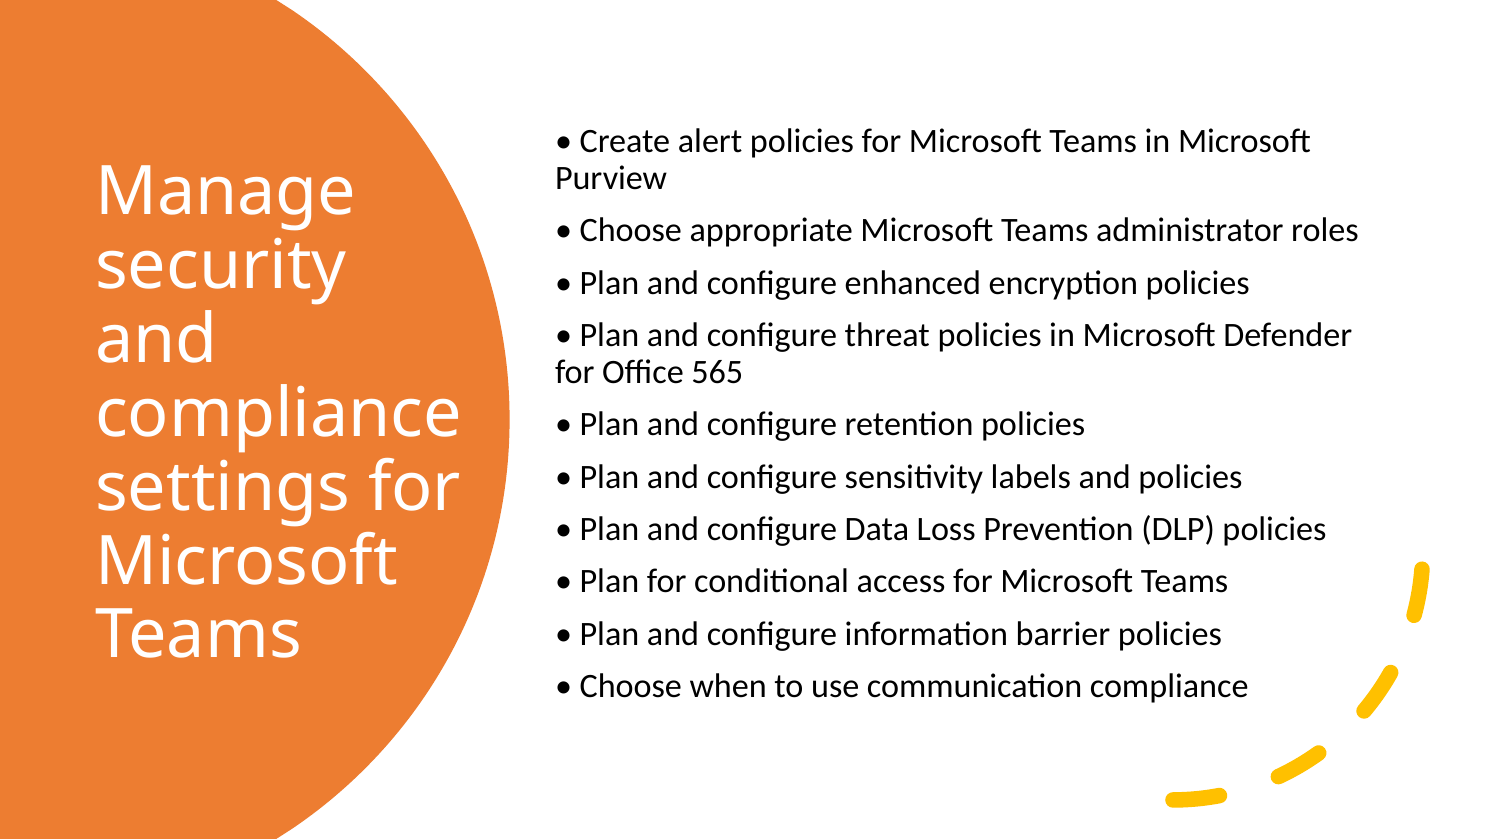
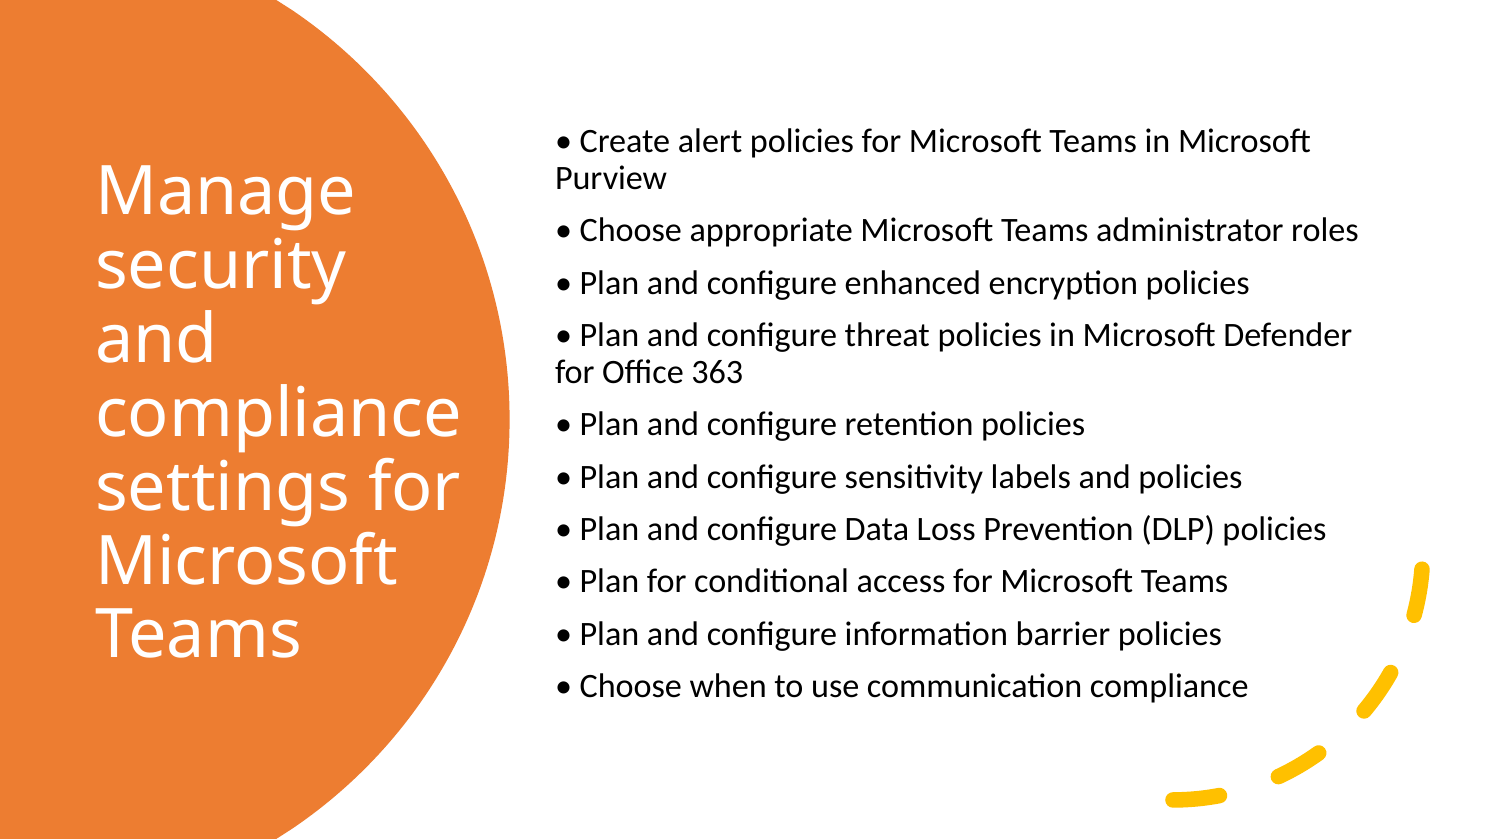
565: 565 -> 363 (717, 372)
